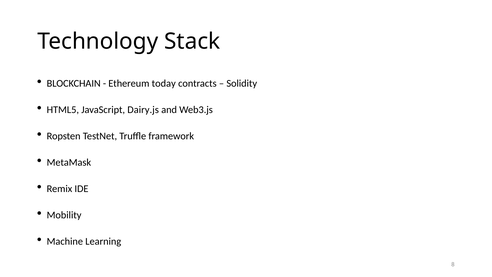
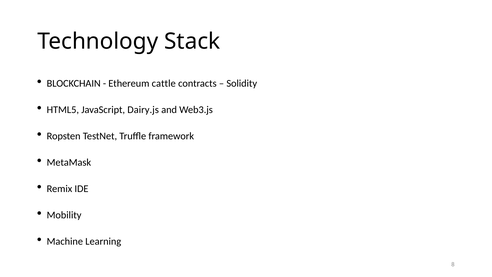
today: today -> cattle (164, 83)
